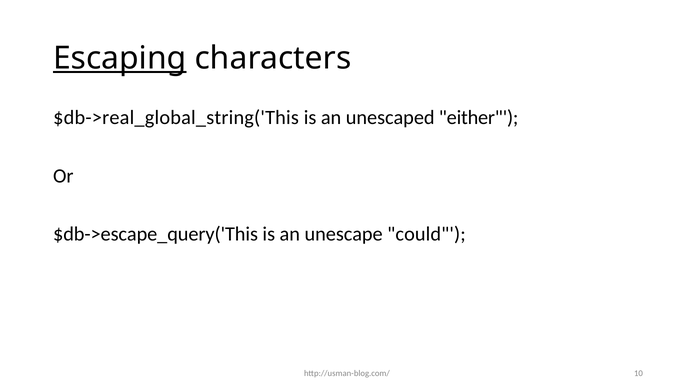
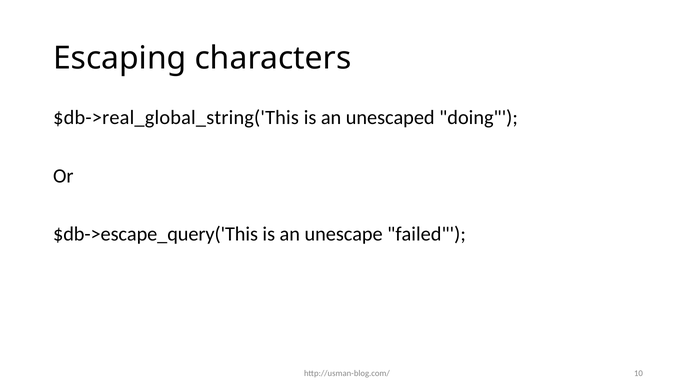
Escaping underline: present -> none (120, 58)
either: either -> doing (479, 118)
could: could -> failed (427, 234)
